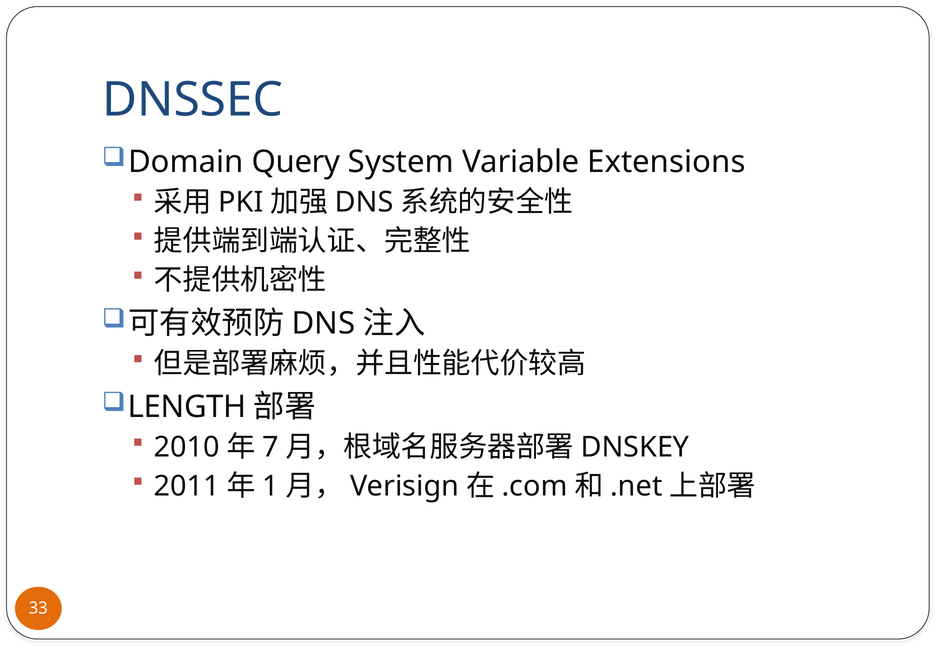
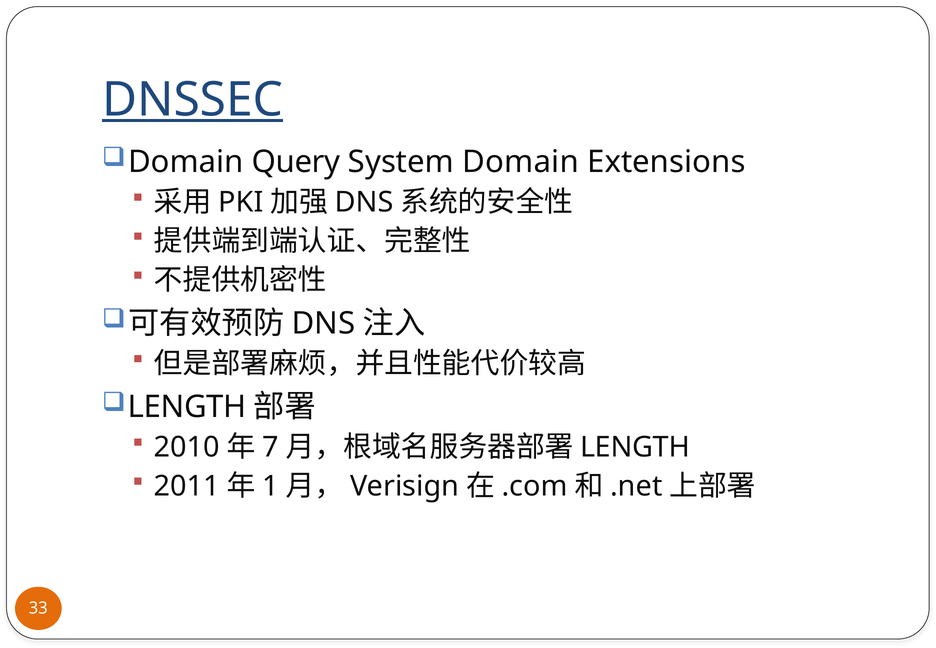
DNSSEC underline: none -> present (193, 100)
System Variable: Variable -> Domain (520, 162)
DNSKEY: DNSKEY -> LENGTH (635, 447)
